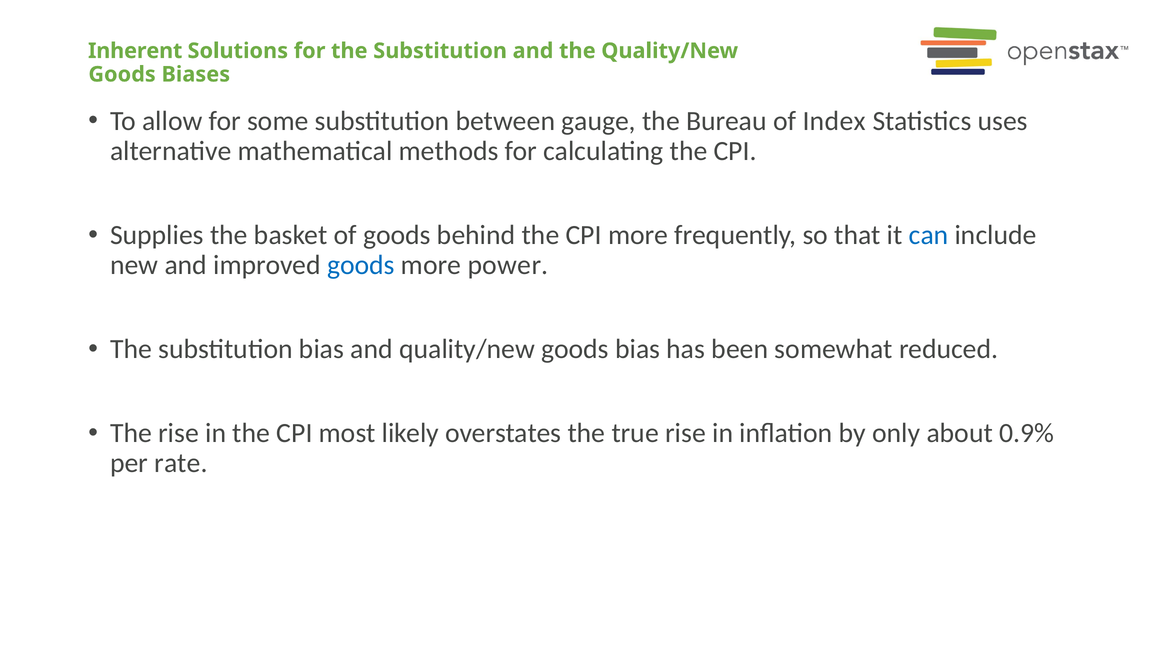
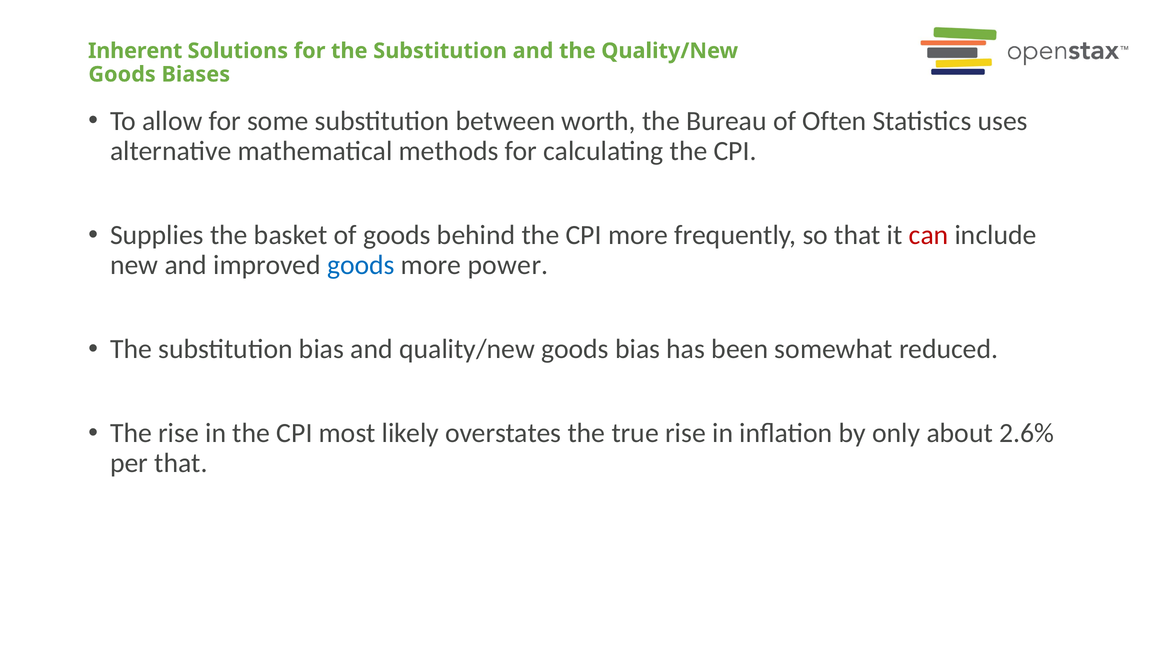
gauge: gauge -> worth (599, 121)
Index: Index -> Often (834, 121)
can colour: blue -> red (929, 235)
0.9%: 0.9% -> 2.6% (1027, 433)
per rate: rate -> that (181, 463)
